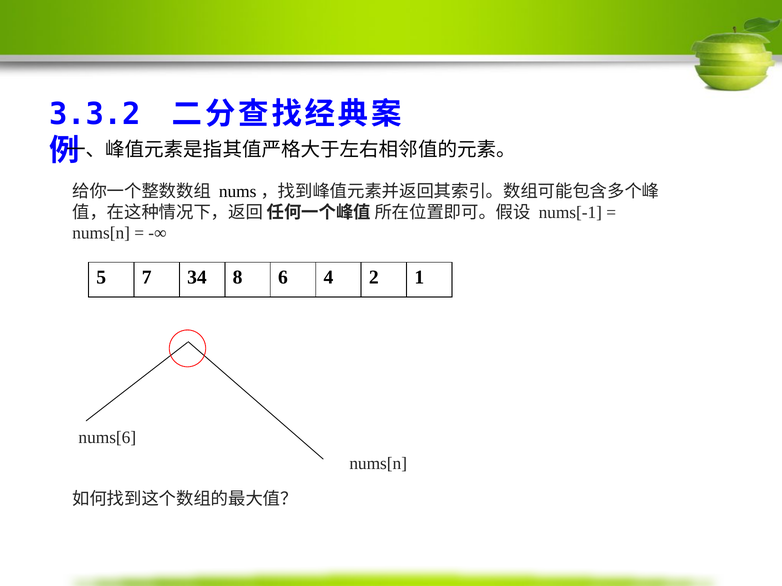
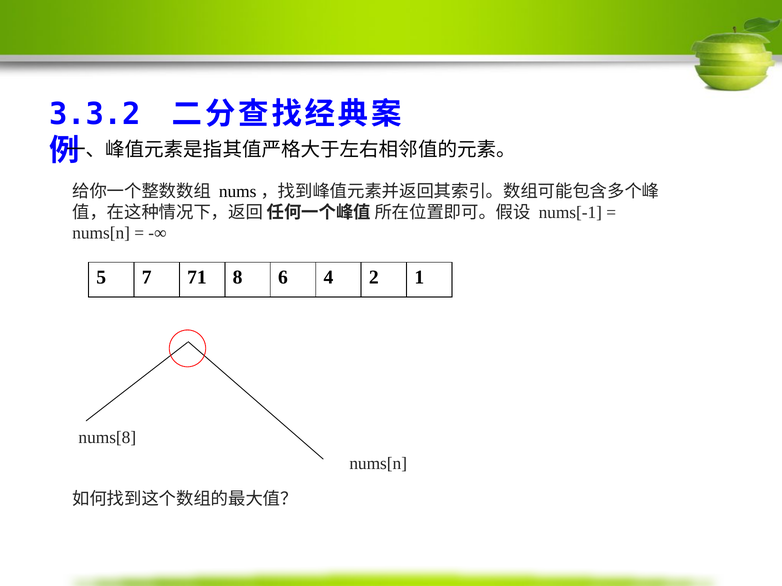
34: 34 -> 71 (197, 277)
nums[6: nums[6 -> nums[8 (107, 438)
